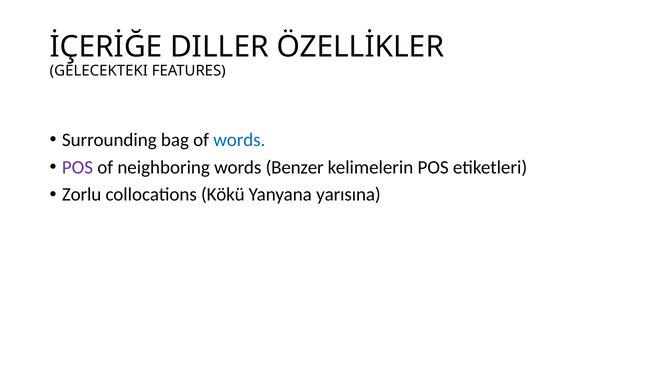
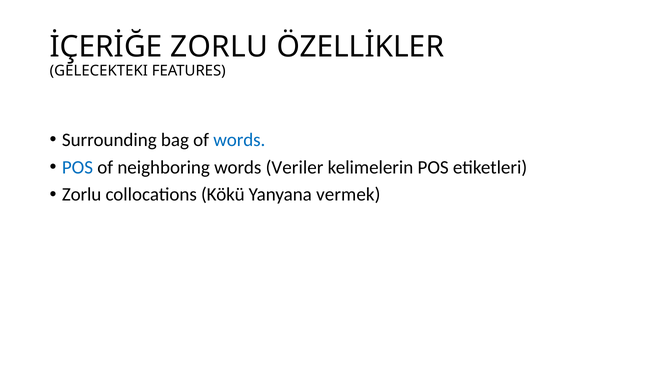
İÇERİĞE DILLER: DILLER -> ZORLU (219, 47)
POS colour: purple -> blue (77, 167)
Benzer: Benzer -> Veriler (295, 167)
yarısına: yarısına -> vermek (348, 195)
